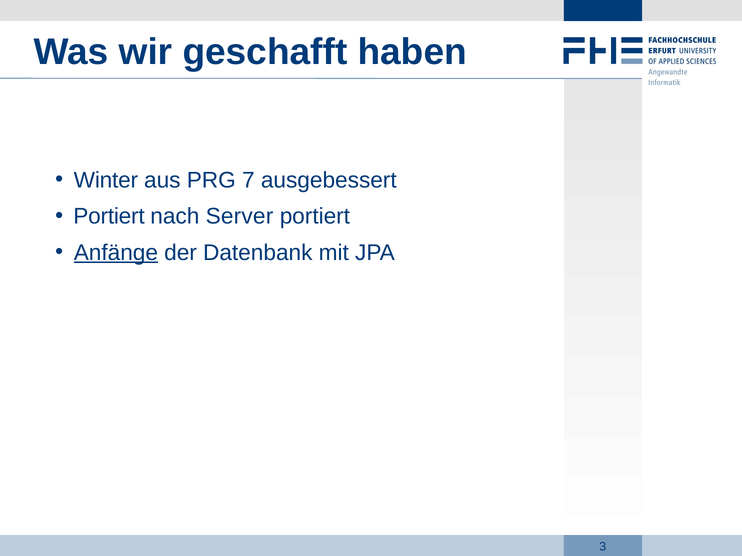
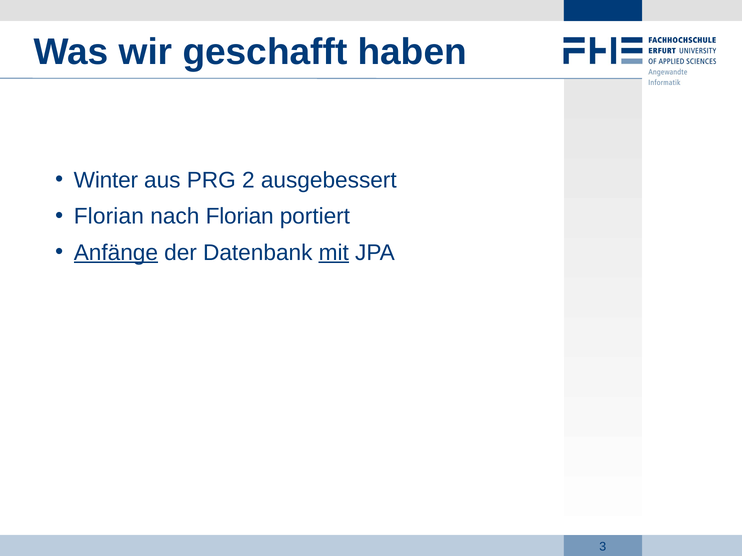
7: 7 -> 2 (248, 180)
Portiert: Portiert -> Florian (109, 217)
nach Server: Server -> Florian (240, 217)
mit underline: none -> present (334, 253)
